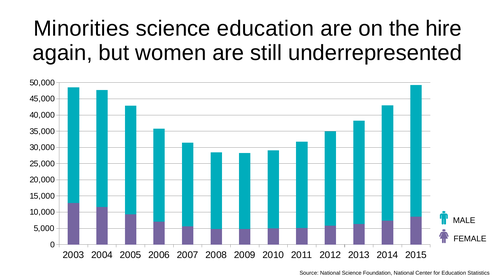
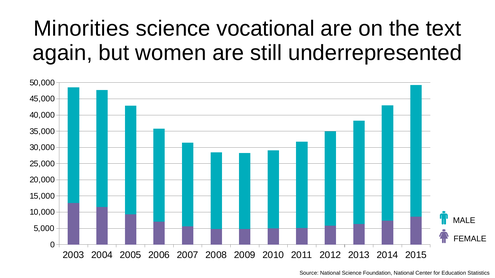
science education: education -> vocational (266, 29)
hire: hire -> text (444, 29)
